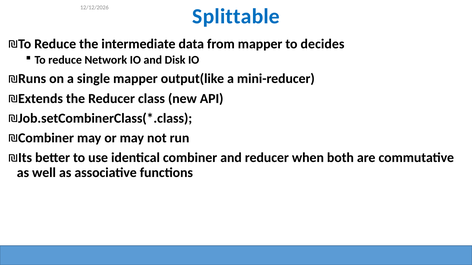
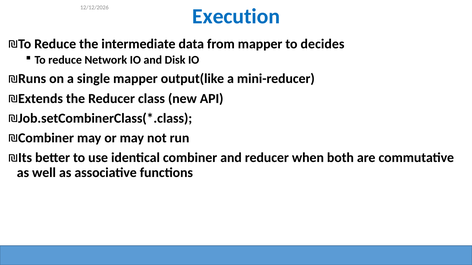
Splittable: Splittable -> Execution (236, 17)
